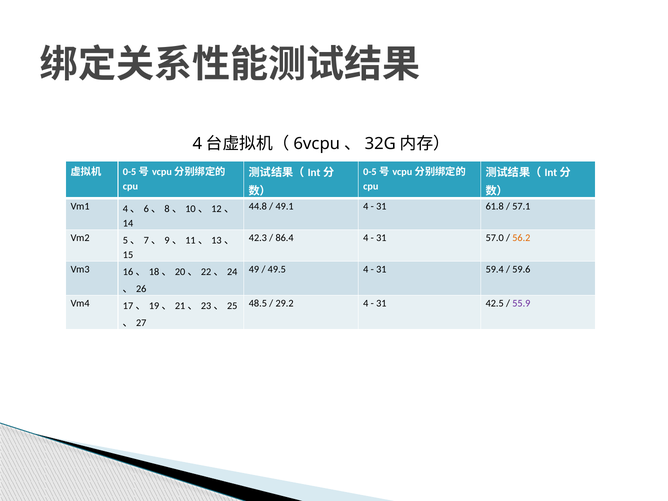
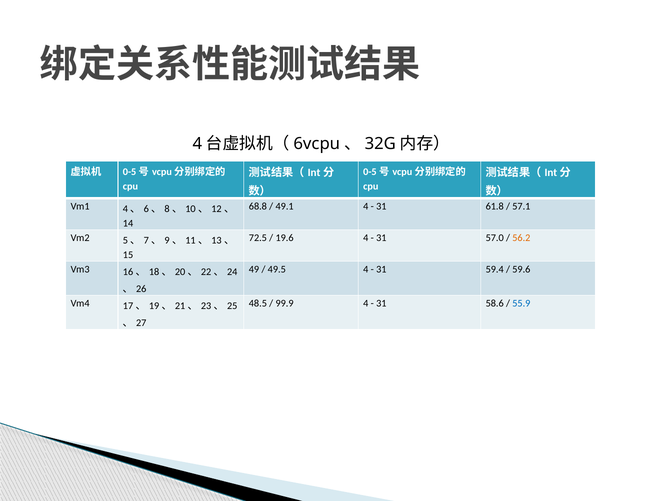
44.8: 44.8 -> 68.8 (258, 207)
42.3: 42.3 -> 72.5 (258, 238)
86.4: 86.4 -> 19.6 (285, 238)
29.2: 29.2 -> 99.9 (285, 304)
42.5: 42.5 -> 58.6 (495, 304)
55.9 colour: purple -> blue (521, 304)
